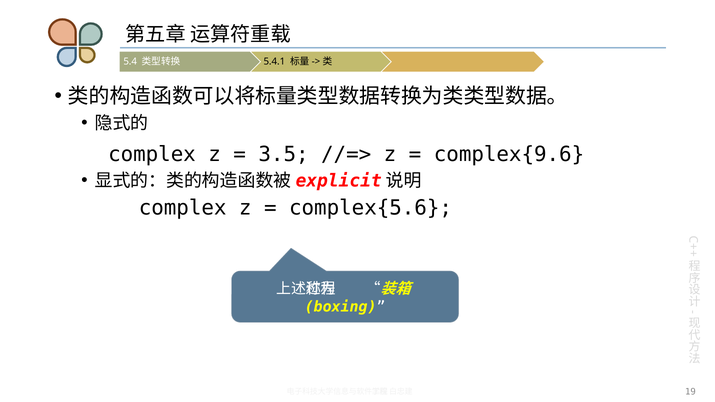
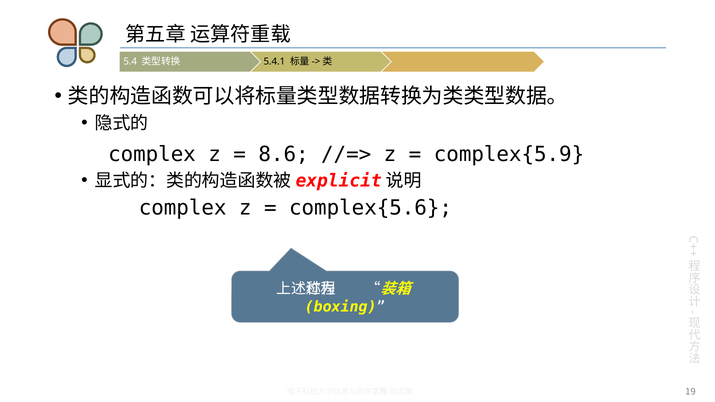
3.5: 3.5 -> 8.6 (284, 154)
complex{9.6: complex{9.6 -> complex{5.9 (509, 154)
